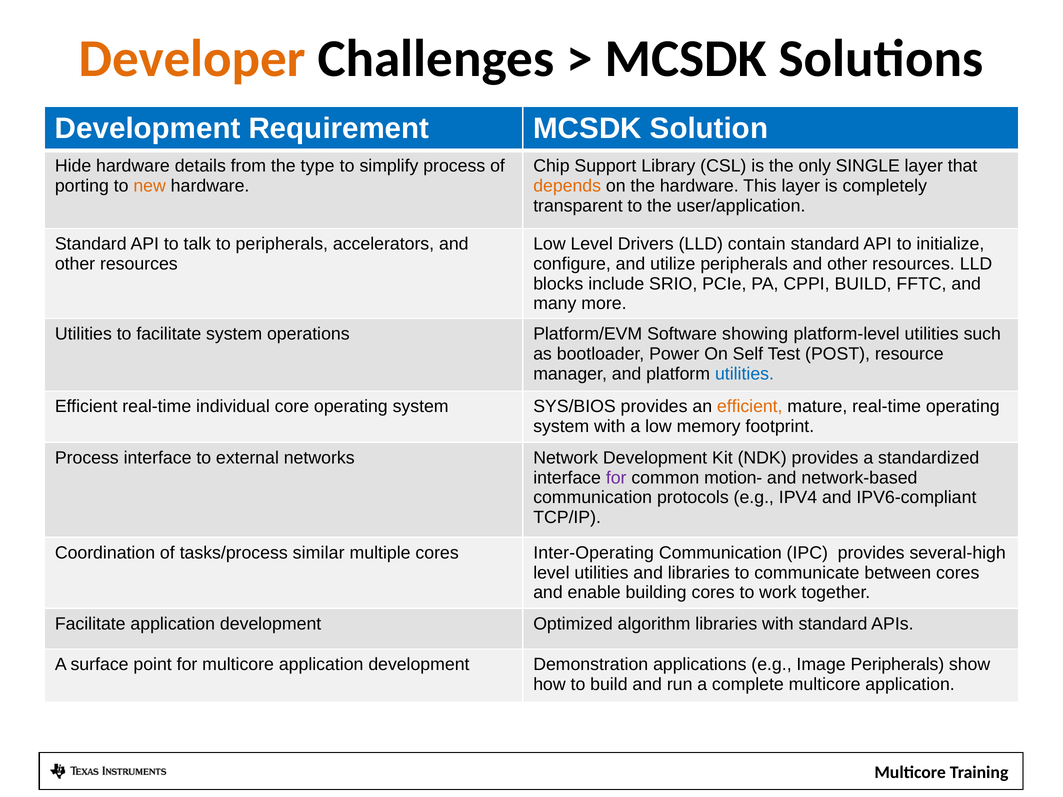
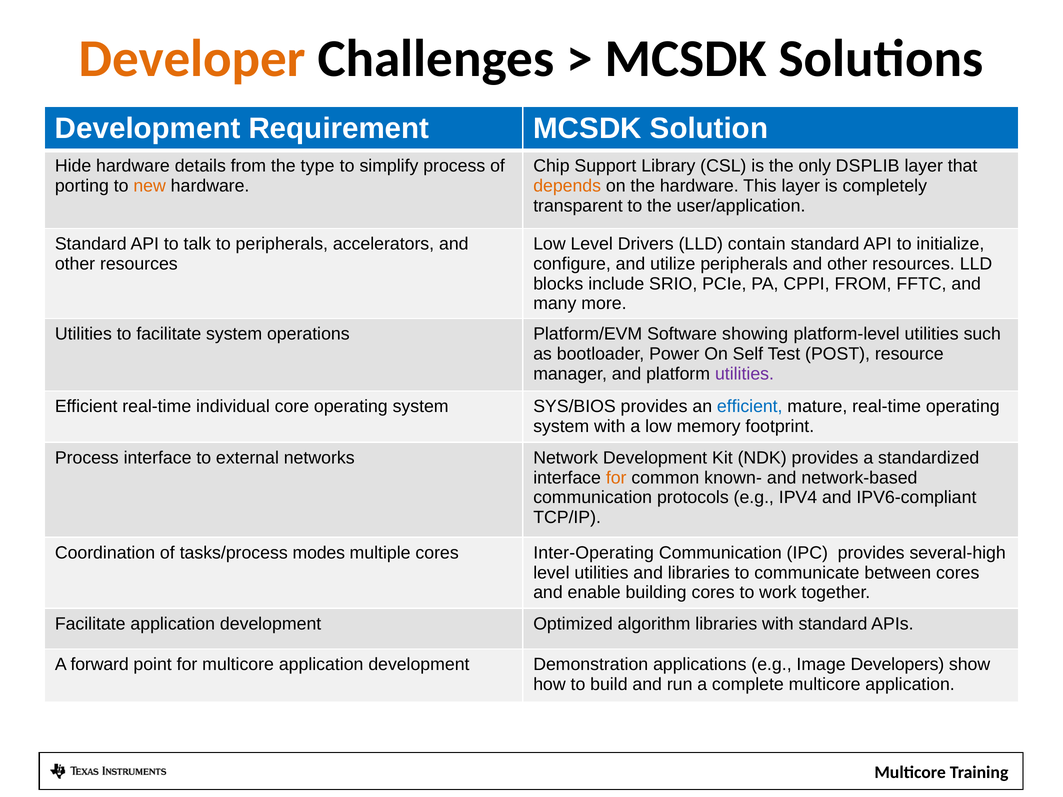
SINGLE: SINGLE -> DSPLIB (868, 166)
CPPI BUILD: BUILD -> FROM (863, 284)
utilities colour: blue -> purple (744, 374)
efficient colour: orange -> blue (750, 407)
for colour: purple -> orange (616, 478)
motion-: motion- -> known- (733, 478)
similar: similar -> modes (319, 553)
surface: surface -> forward (100, 665)
Image Peripherals: Peripherals -> Developers (897, 665)
